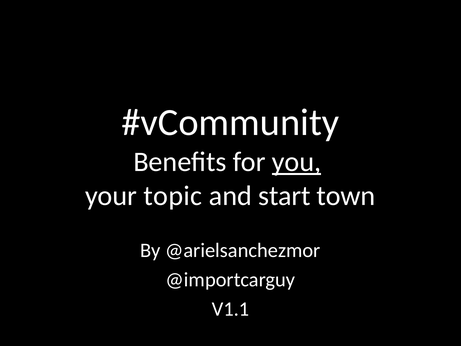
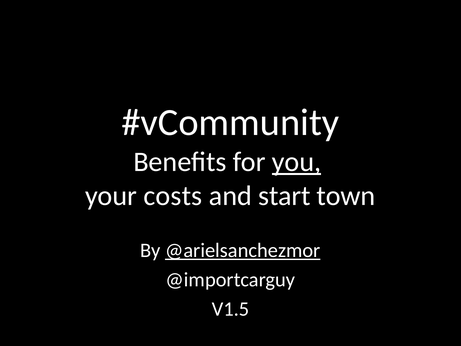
topic: topic -> costs (173, 196)
@arielsanchezmor underline: none -> present (243, 250)
V1.1: V1.1 -> V1.5 (230, 309)
